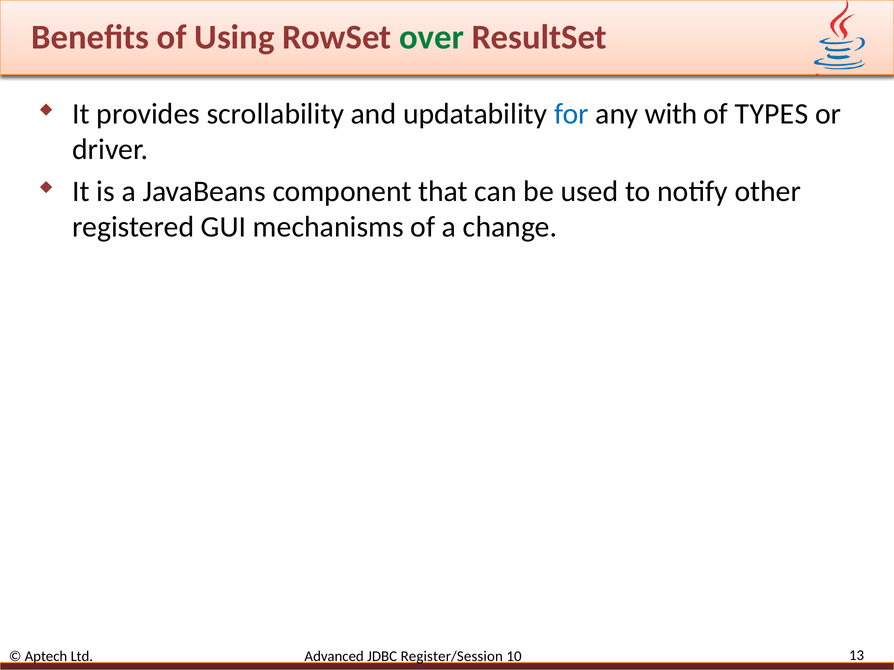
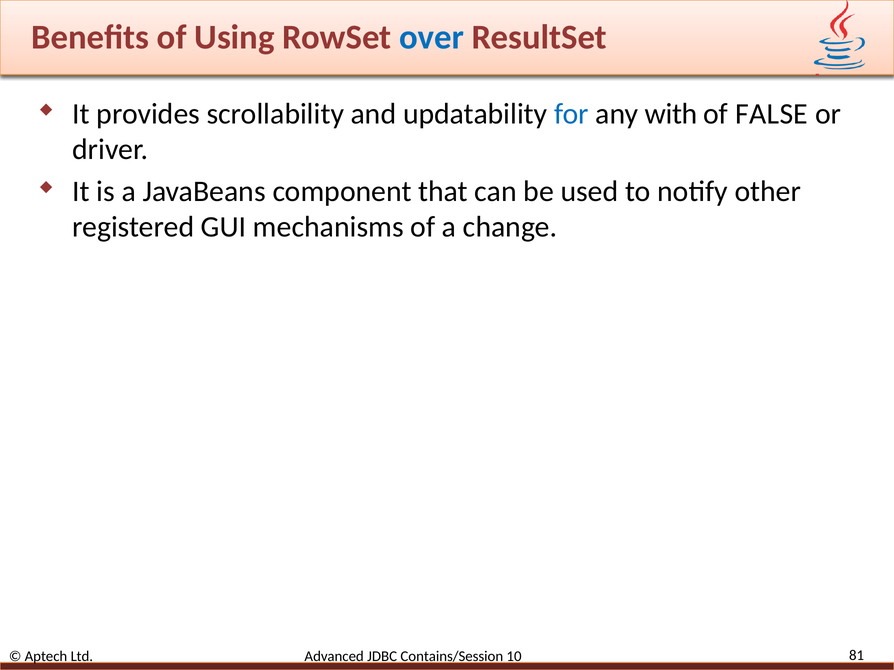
over colour: green -> blue (432, 37)
TYPES: TYPES -> FALSE (772, 114)
Register/Session: Register/Session -> Contains/Session (452, 657)
13: 13 -> 81 (857, 656)
